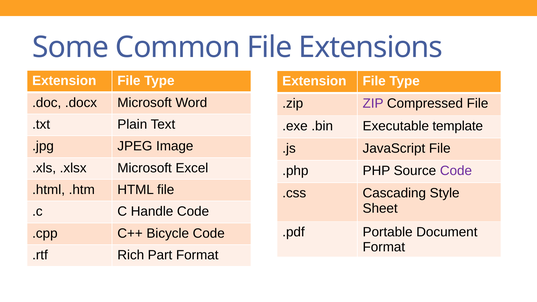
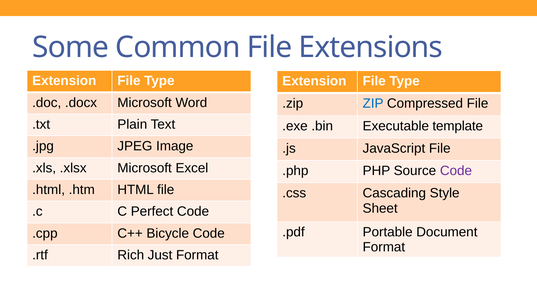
ZIP colour: purple -> blue (373, 104)
Handle: Handle -> Perfect (152, 212)
Part: Part -> Just (160, 255)
